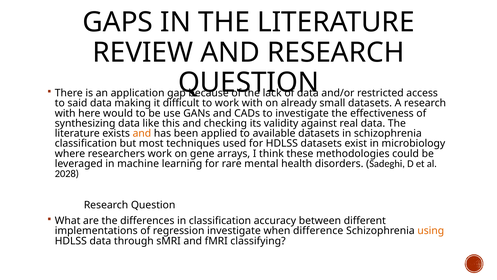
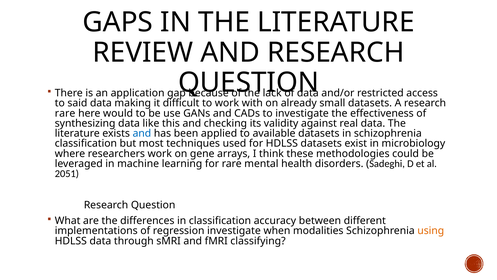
with: with -> rare (65, 113)
and colour: orange -> blue (142, 133)
2028: 2028 -> 2051 (67, 174)
difference: difference -> modalities (318, 231)
